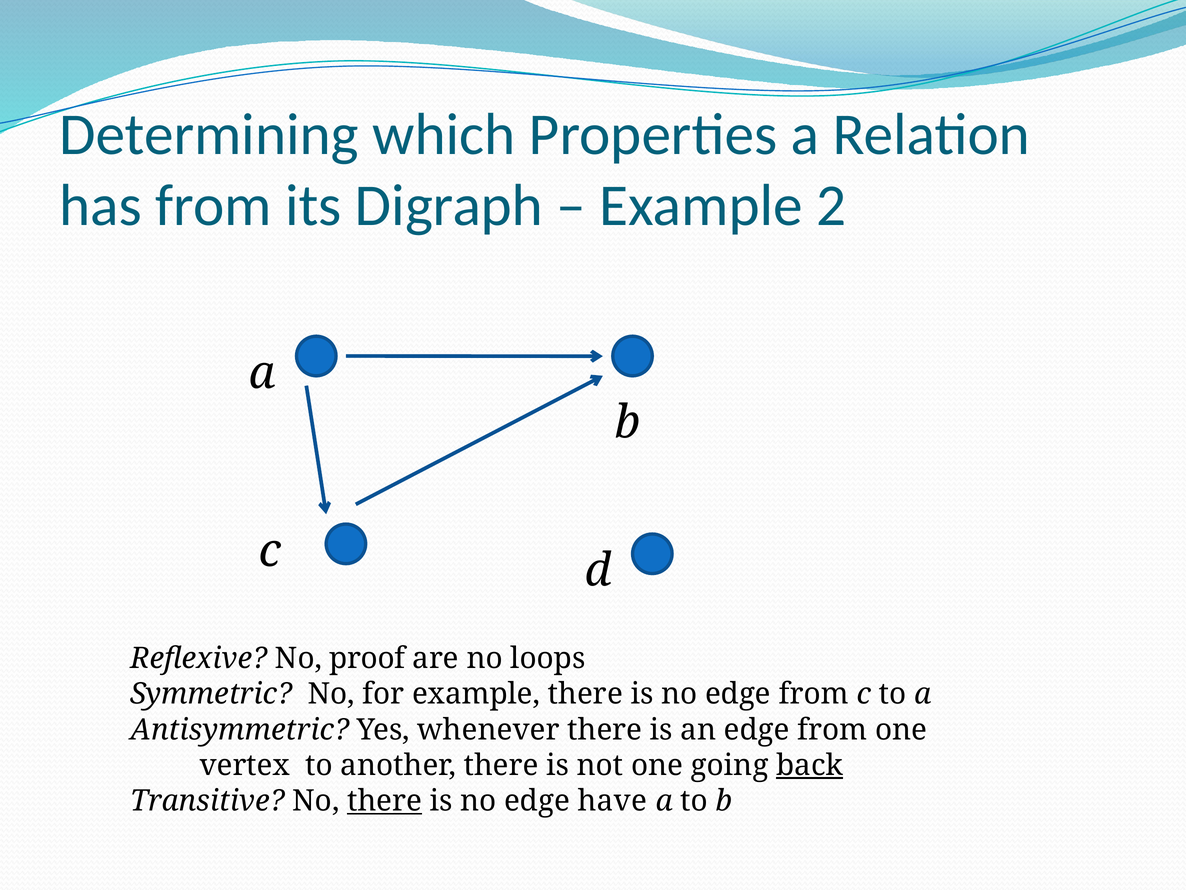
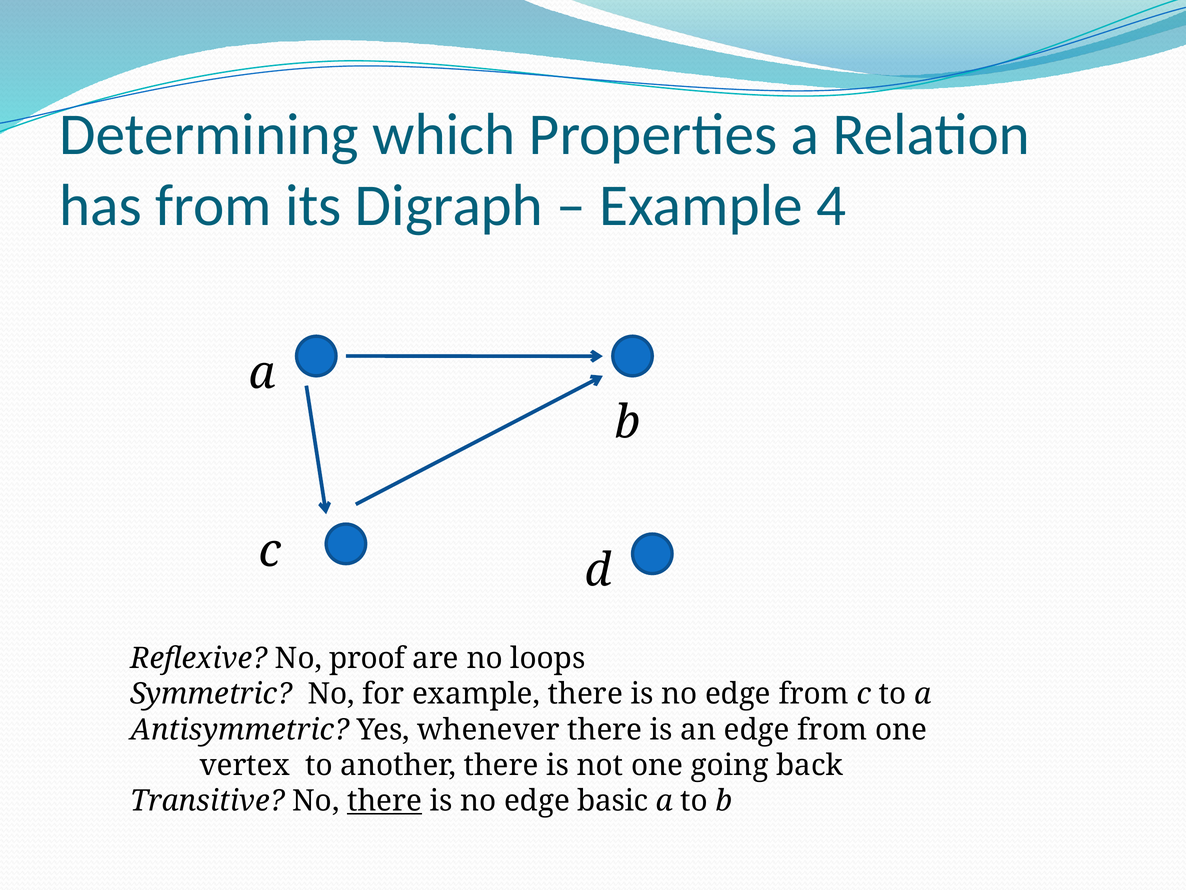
2: 2 -> 4 (831, 206)
back underline: present -> none (810, 765)
have: have -> basic (613, 801)
